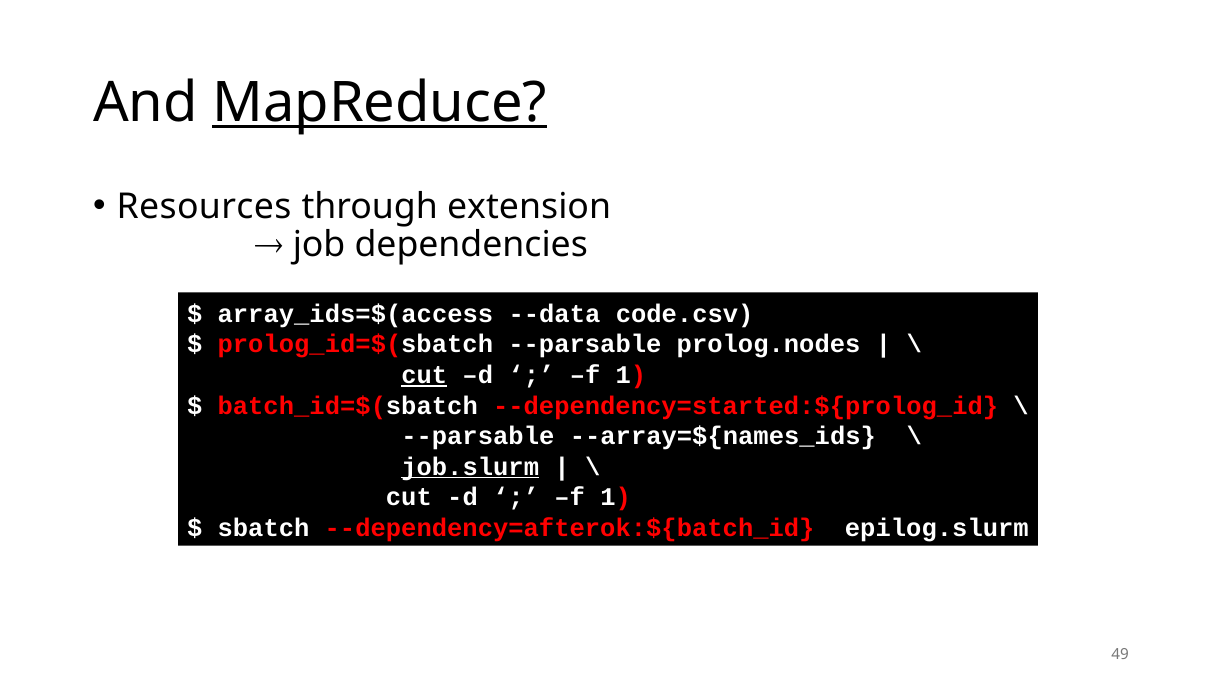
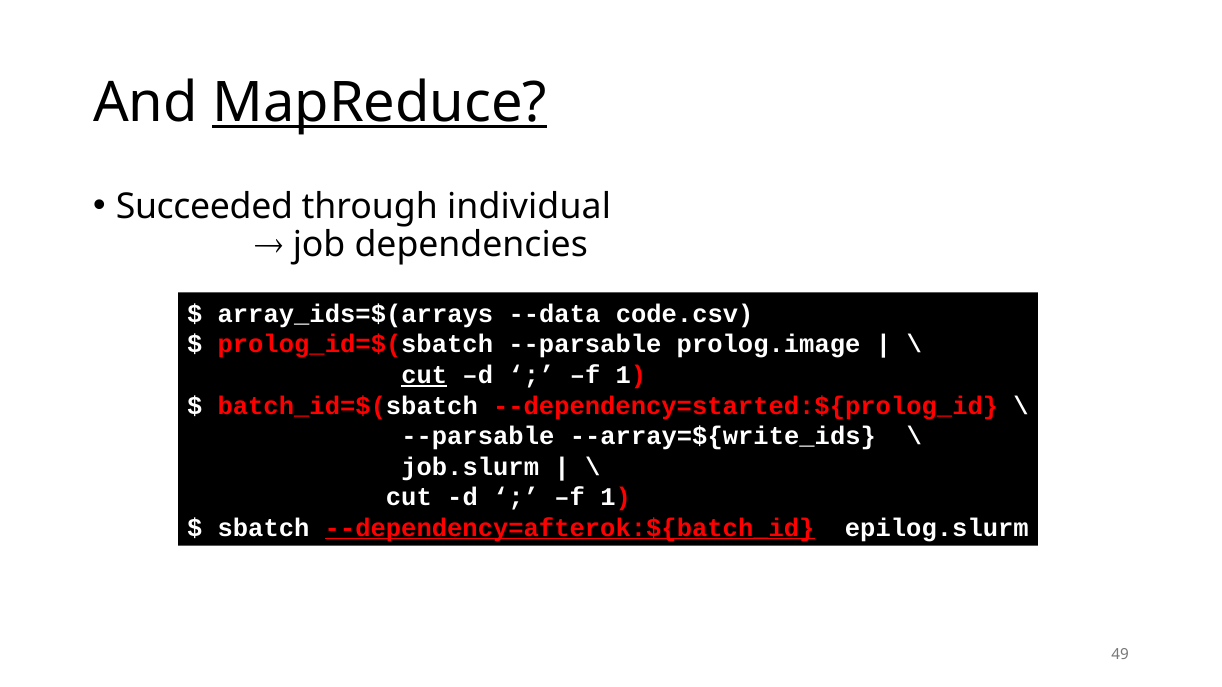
Resources: Resources -> Succeeded (204, 207)
extension: extension -> individual (529, 207)
array_ids=$(access: array_ids=$(access -> array_ids=$(arrays (355, 314)
prolog.nodes: prolog.nodes -> prolog.image (769, 345)
--array=${names_ids: --array=${names_ids -> --array=${write_ids (723, 436)
job.slurm underline: present -> none (470, 467)
--dependency=afterok:${batch_id underline: none -> present (570, 528)
